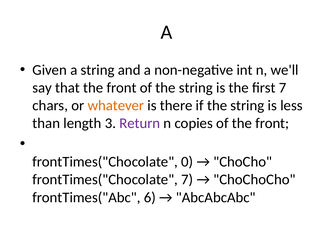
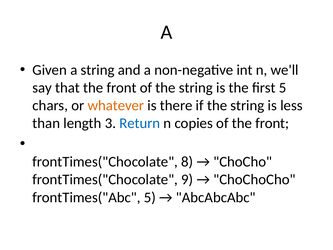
first 7: 7 -> 5 (283, 88)
Return colour: purple -> blue (140, 123)
0: 0 -> 8 (187, 162)
frontTimes("Chocolate 7: 7 -> 9 (187, 179)
frontTimes("Abc 6: 6 -> 5 (150, 197)
